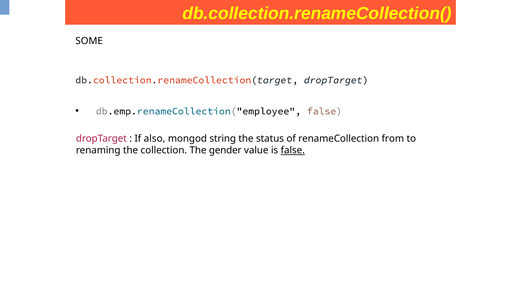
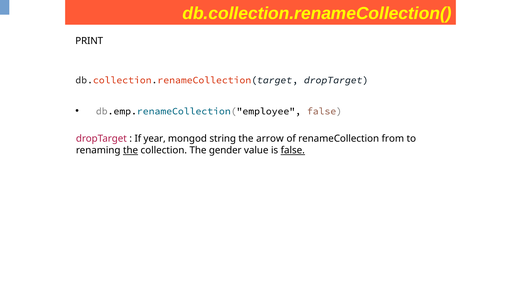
SOME: SOME -> PRINT (89, 41)
also: also -> year (155, 139)
status: status -> arrow (270, 139)
the underline: none -> present (131, 150)
